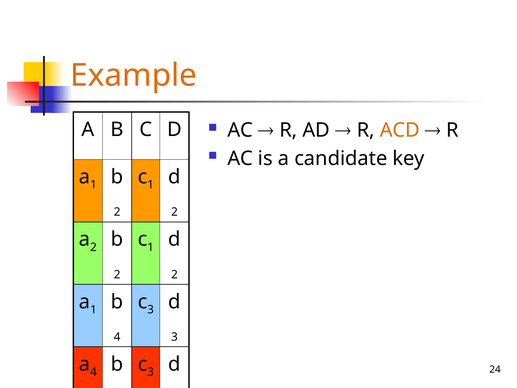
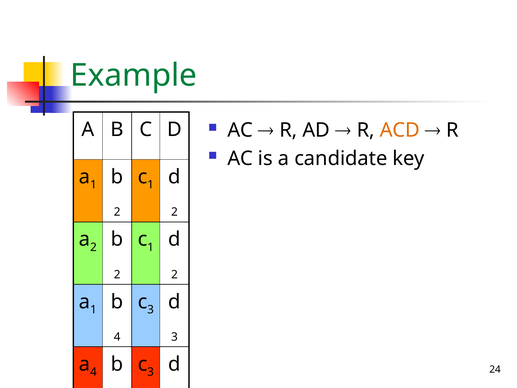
Example colour: orange -> green (134, 75)
